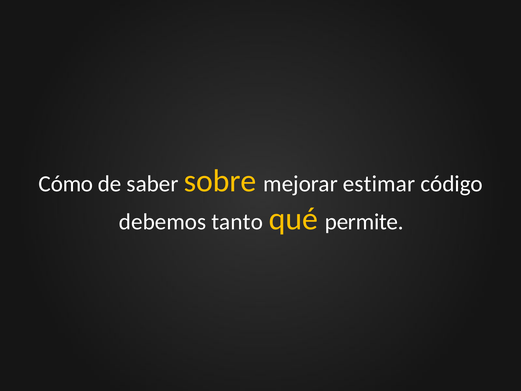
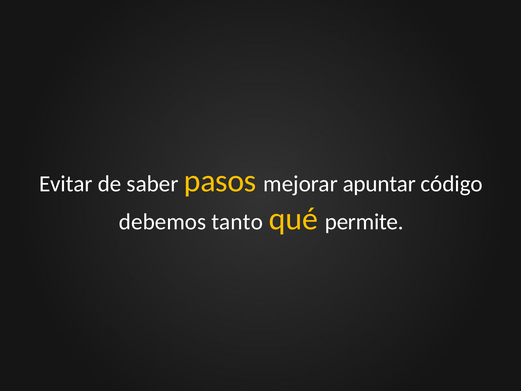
Cómo: Cómo -> Evitar (66, 184)
sobre: sobre -> pasos (220, 181)
estimar: estimar -> apuntar (379, 184)
